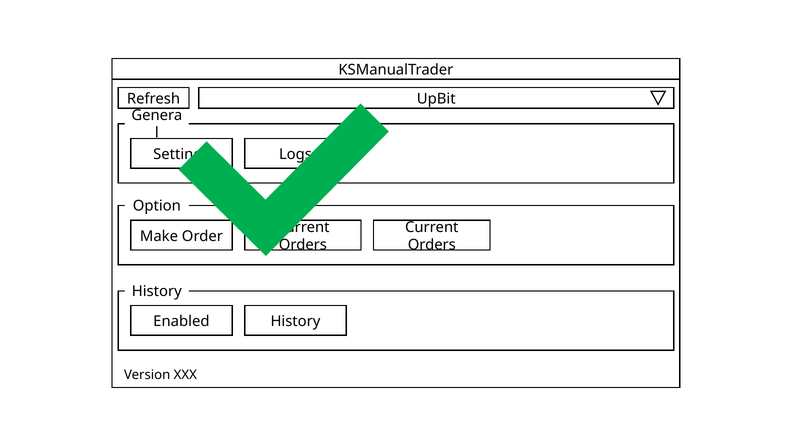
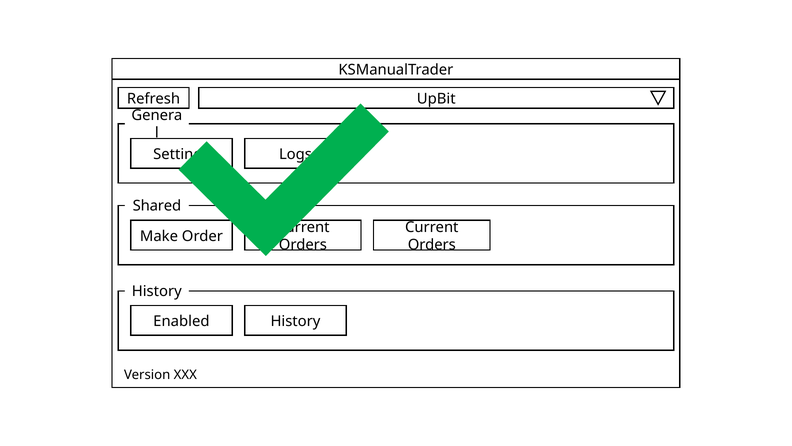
Option: Option -> Shared (157, 206)
